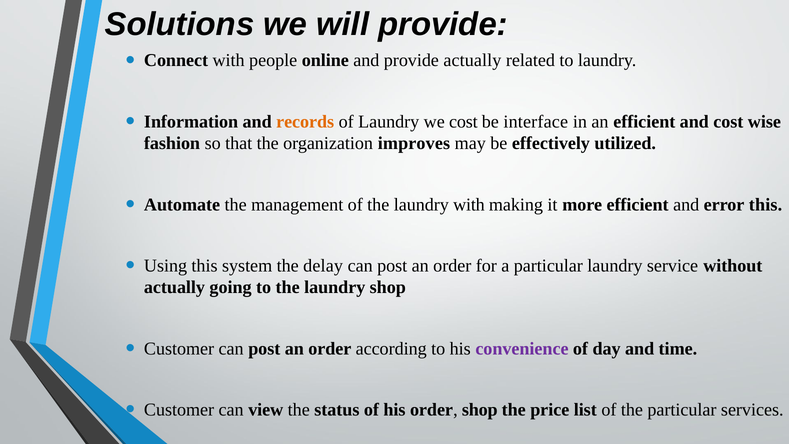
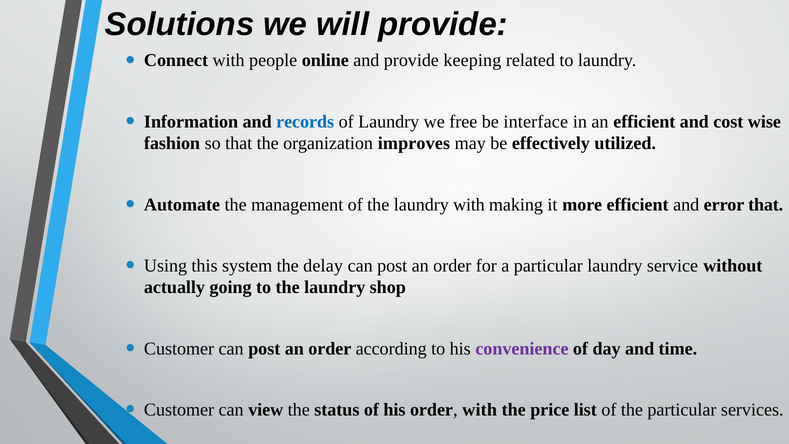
provide actually: actually -> keeping (472, 61)
records colour: orange -> blue (305, 122)
we cost: cost -> free (463, 122)
error this: this -> that (766, 204)
order shop: shop -> with (480, 410)
